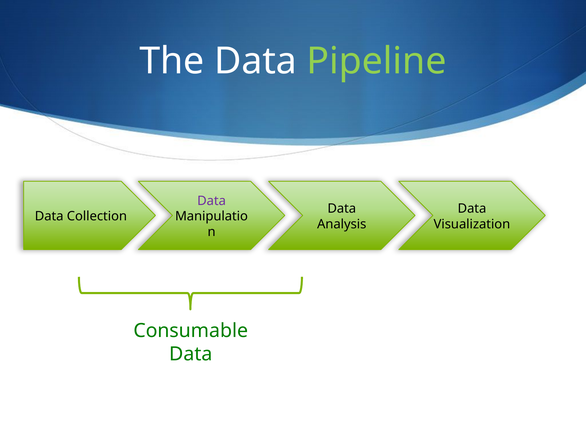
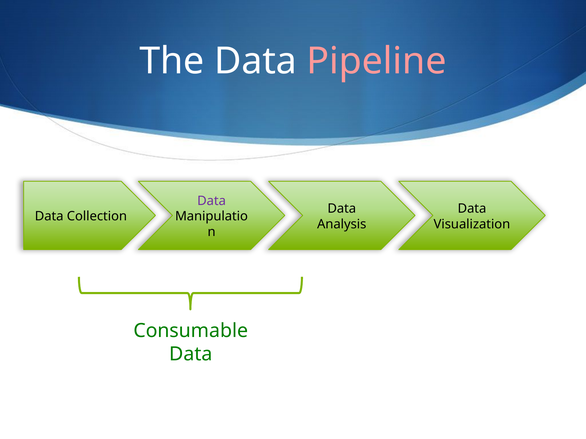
Pipeline colour: light green -> pink (377, 61)
